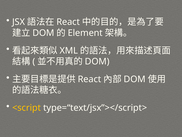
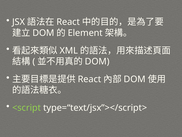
<script colour: yellow -> light green (27, 107)
